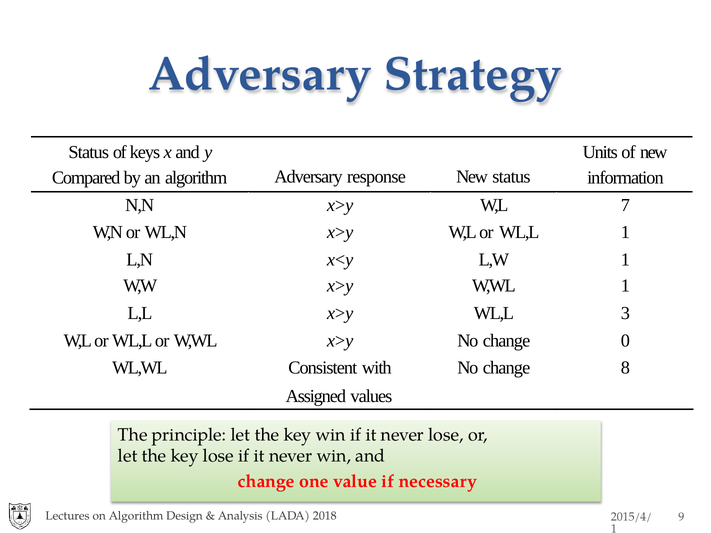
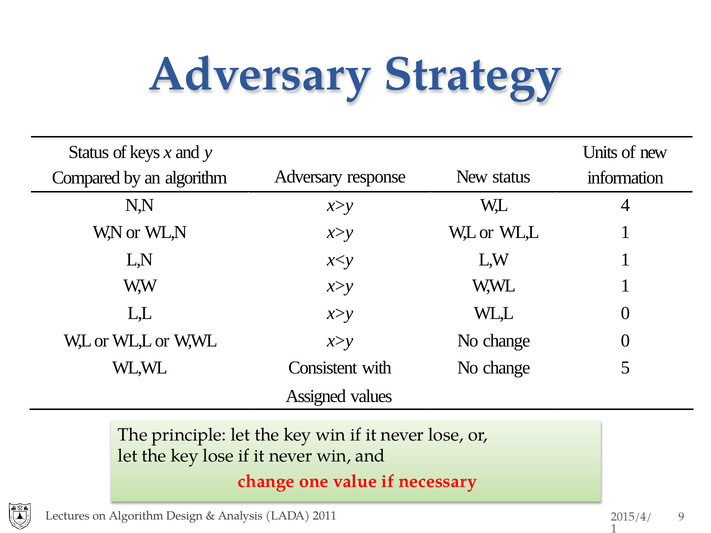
7: 7 -> 4 (625, 205)
WL,L 3: 3 -> 0 (625, 313)
8: 8 -> 5 (625, 368)
2018: 2018 -> 2011 (325, 516)
